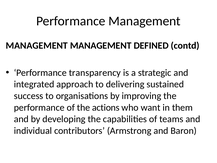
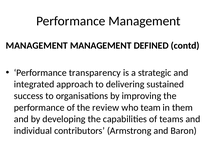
actions: actions -> review (106, 107)
want: want -> team (151, 107)
